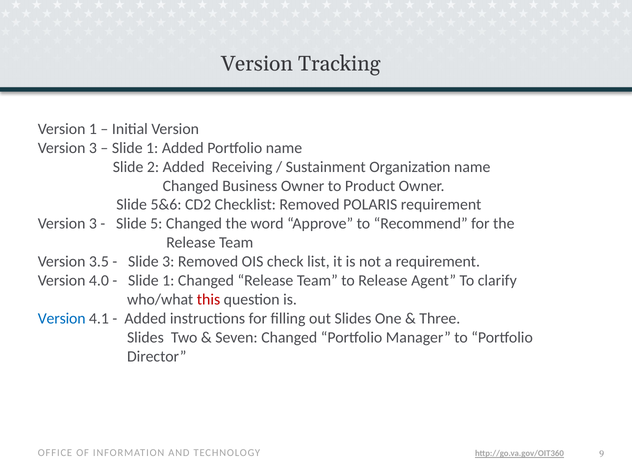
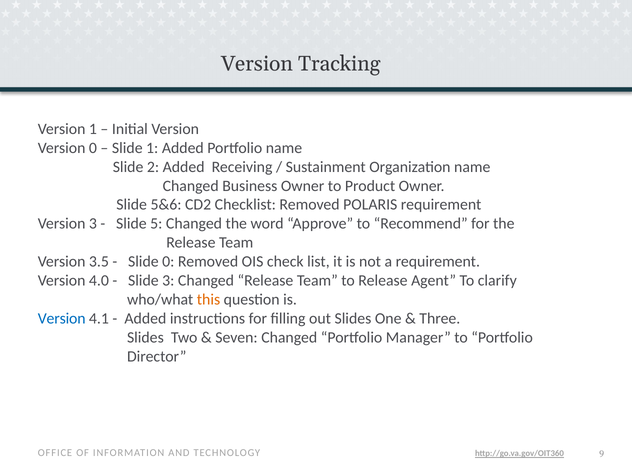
3: 3 -> 0 (93, 148)
Slide 3: 3 -> 0 (168, 262)
1: 1 -> 3 (168, 281)
this colour: red -> orange (209, 300)
